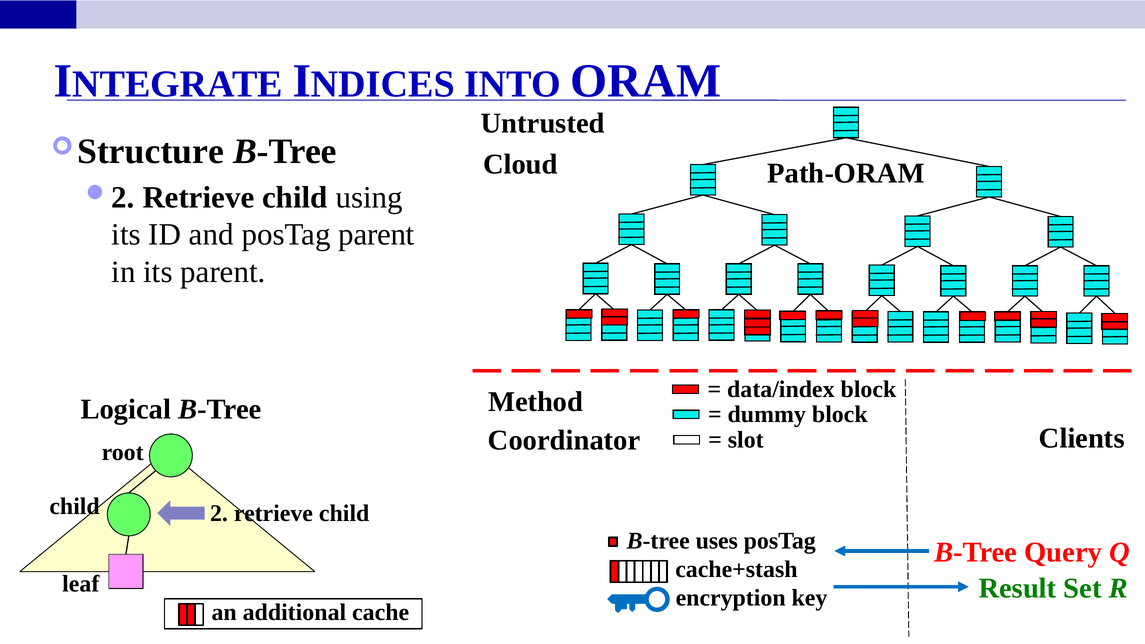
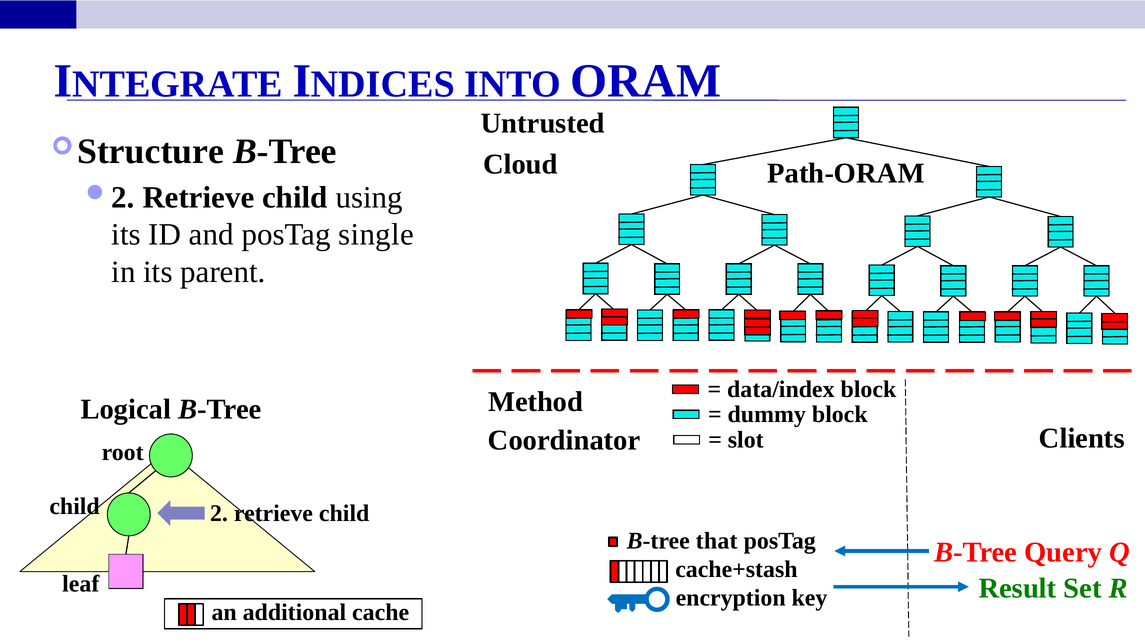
posTag parent: parent -> single (376, 235)
uses: uses -> that (717, 541)
